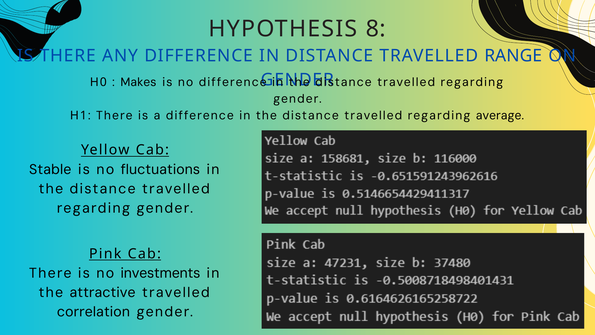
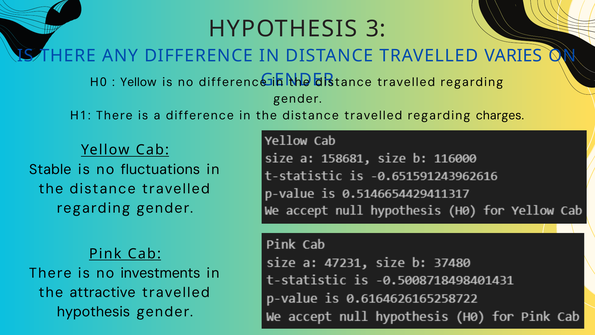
8: 8 -> 3 (376, 29)
RANGE: RANGE -> VARIES (513, 56)
Makes: Makes -> Yellow (138, 82)
average: average -> charges (500, 115)
correlation: correlation -> hypothesis (93, 312)
